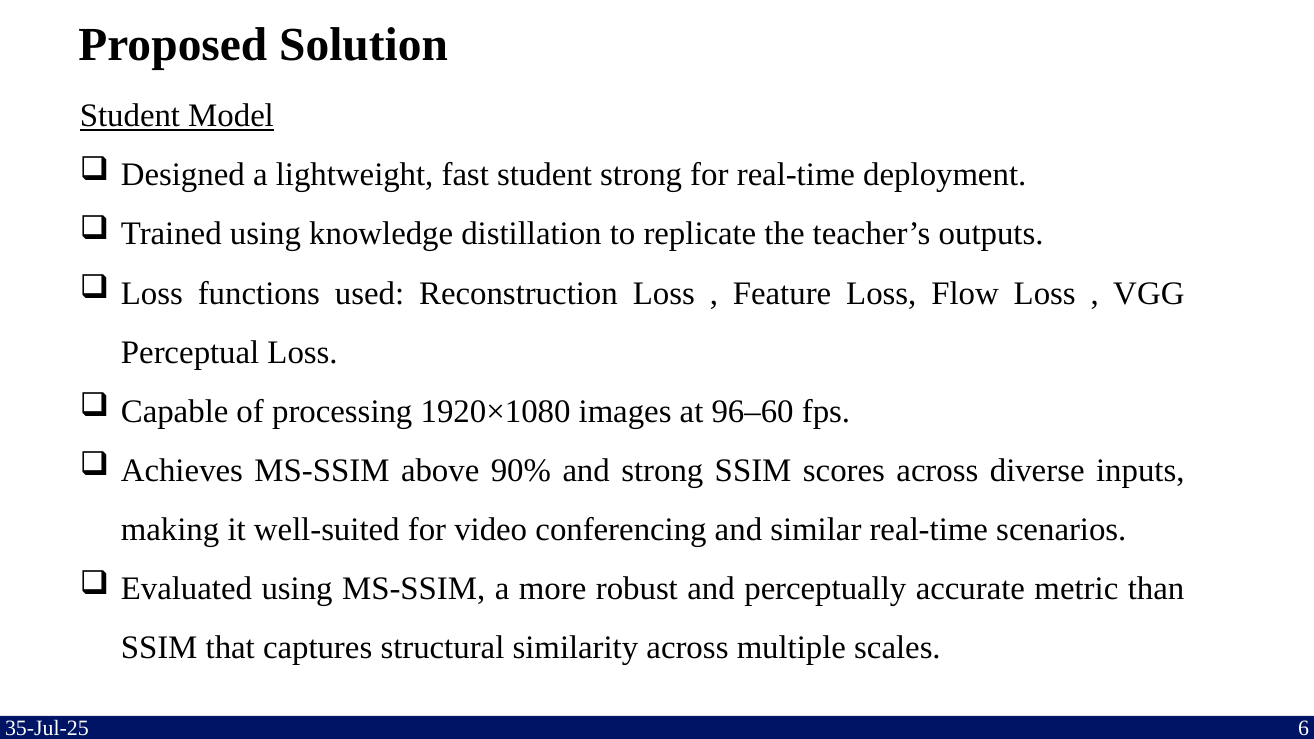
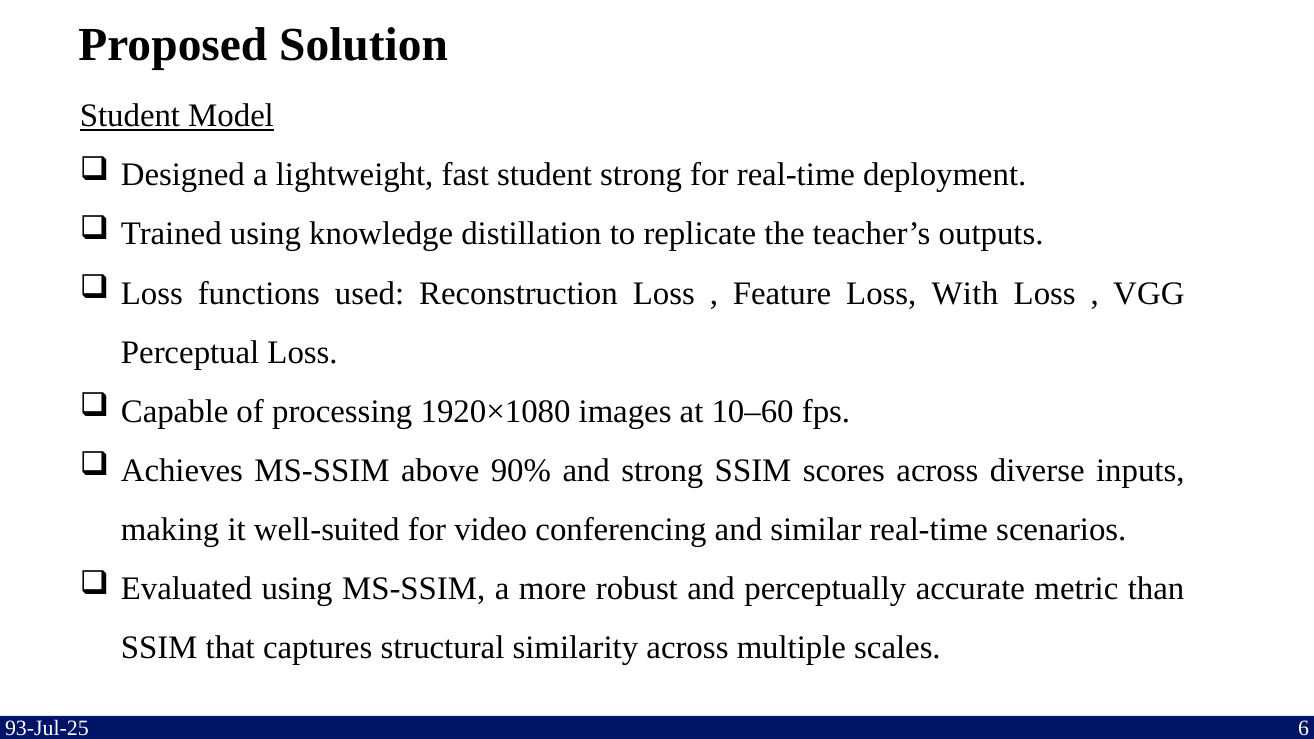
Flow: Flow -> With (965, 293)
96–60: 96–60 -> 10–60 (753, 412)
35-Jul-25: 35-Jul-25 -> 93-Jul-25 (47, 728)
